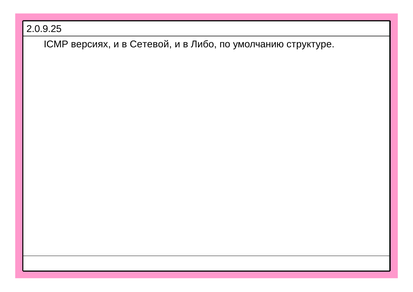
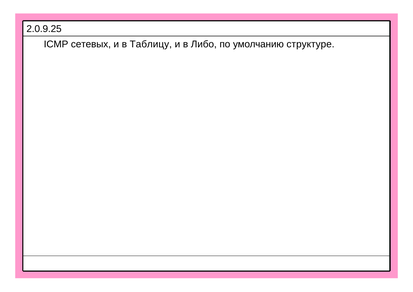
версиях: версиях -> сетевых (91, 44)
Сетевой: Сетевой -> Таблицу (151, 44)
